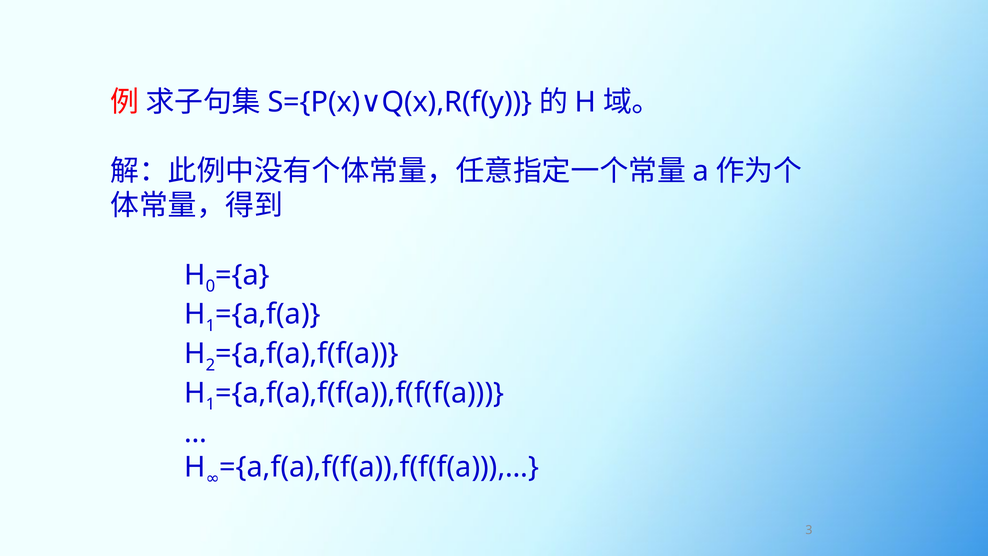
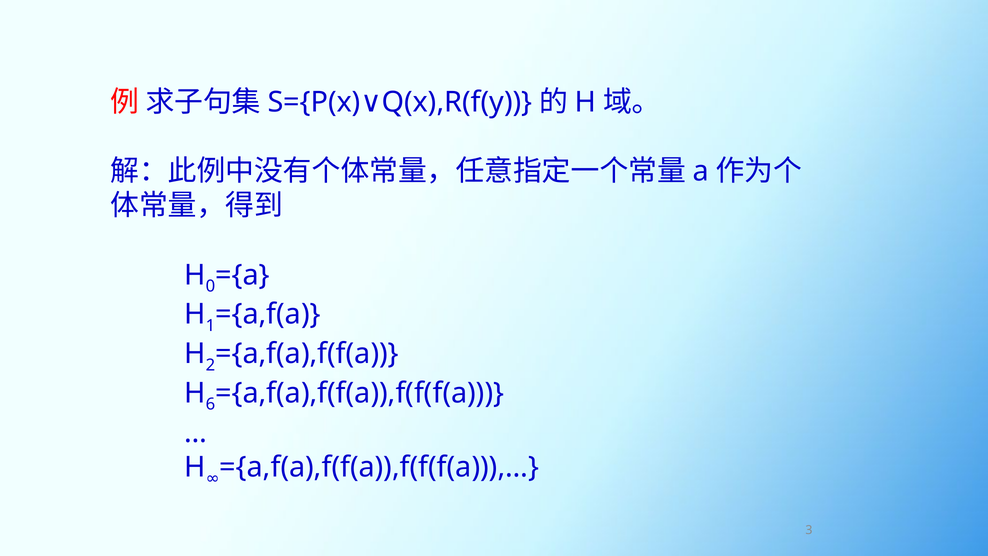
1: 1 -> 6 (210, 404)
